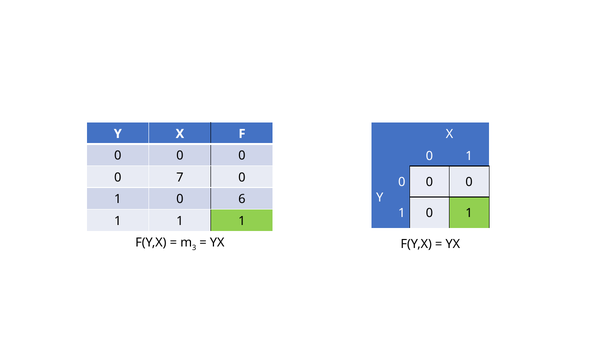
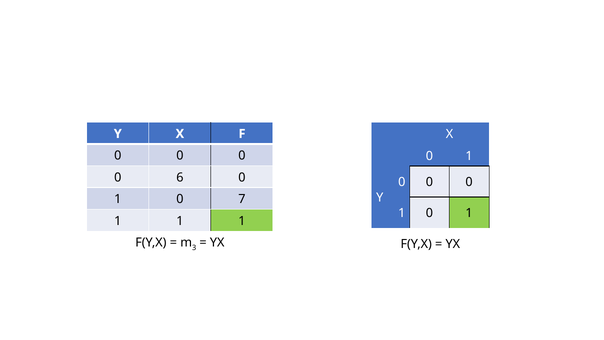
7: 7 -> 6 (180, 177)
6: 6 -> 7 (242, 199)
